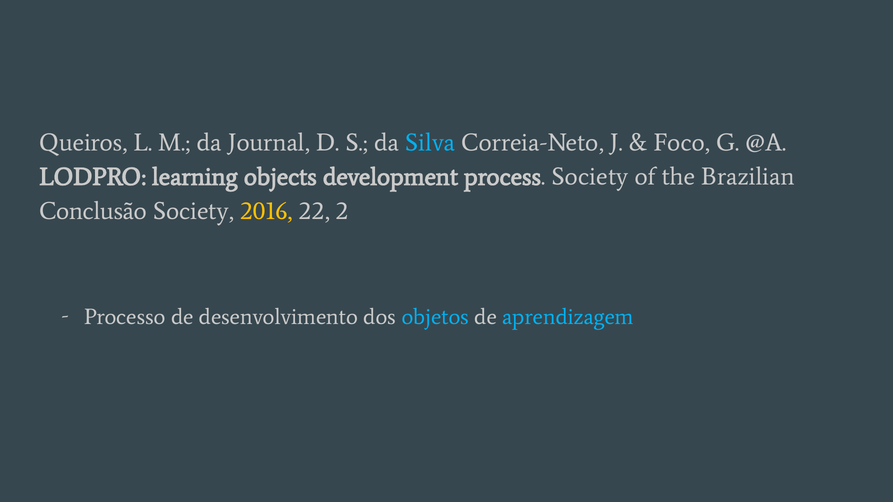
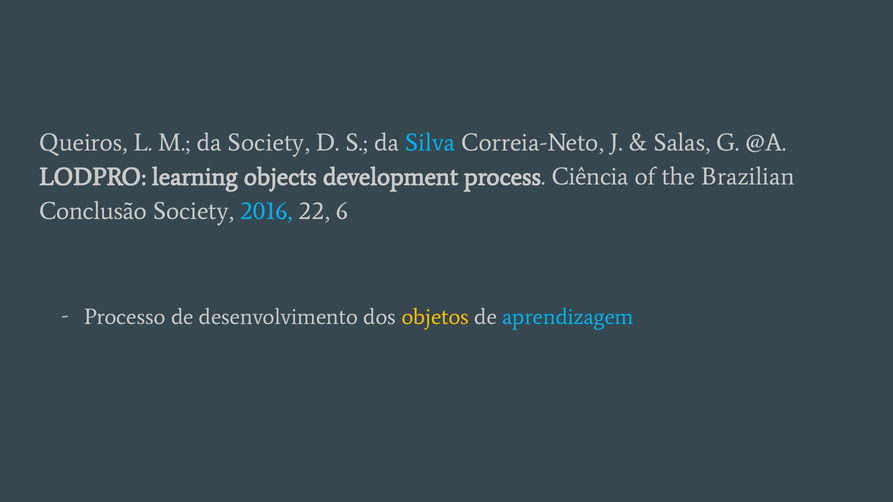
da Journal: Journal -> Society (269, 143)
Foco: Foco -> Salas (682, 143)
process Society: Society -> Ciência (590, 177)
2016 colour: yellow -> light blue (266, 211)
2: 2 -> 6 (342, 211)
objetos colour: light blue -> yellow (435, 317)
